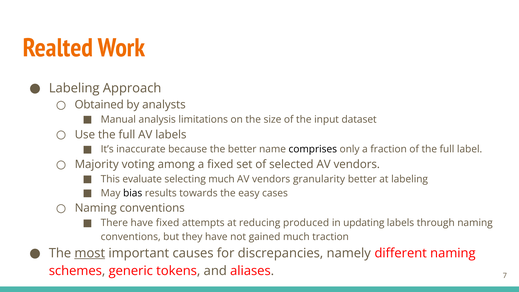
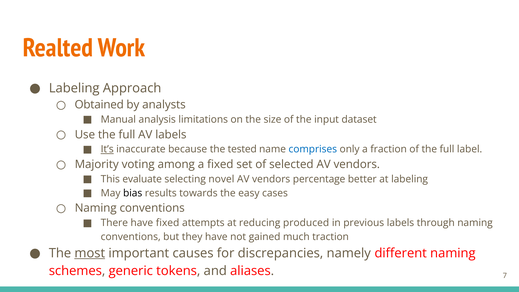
It’s underline: none -> present (107, 149)
the better: better -> tested (242, 149)
comprises colour: black -> blue (313, 149)
selecting much: much -> novel (221, 179)
granularity: granularity -> percentage (319, 179)
updating: updating -> previous (364, 223)
